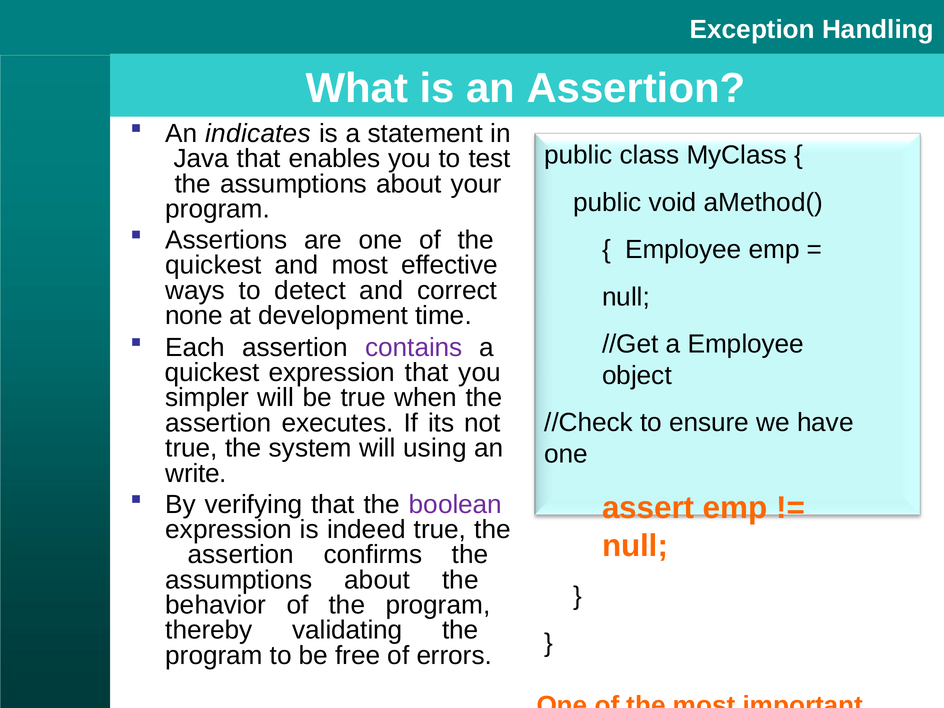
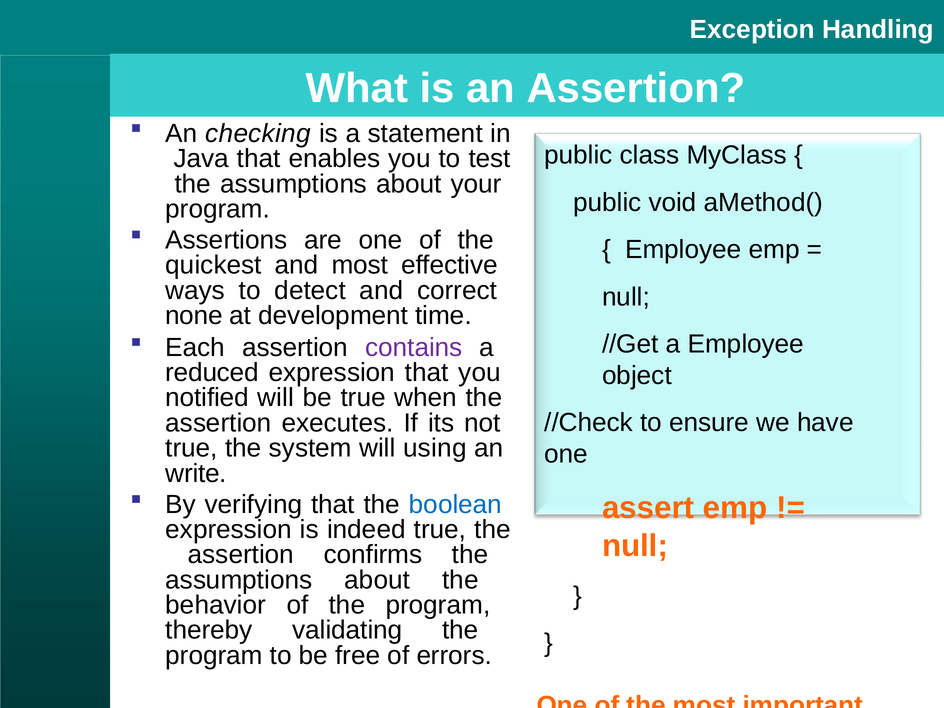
indicates: indicates -> checking (258, 133)
quickest: quickest -> reduced (212, 373)
simpler: simpler -> notified (207, 398)
boolean colour: purple -> blue (455, 504)
